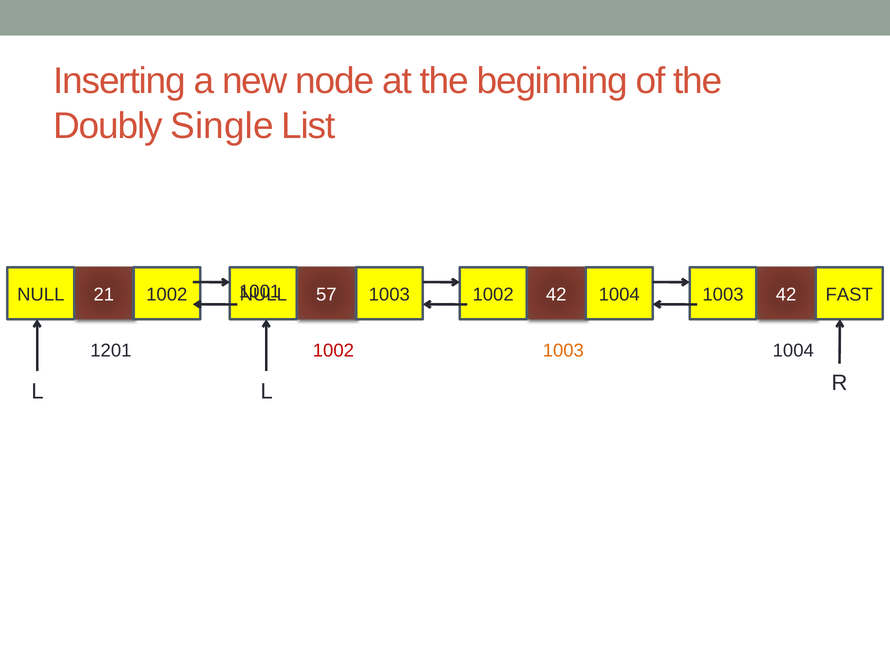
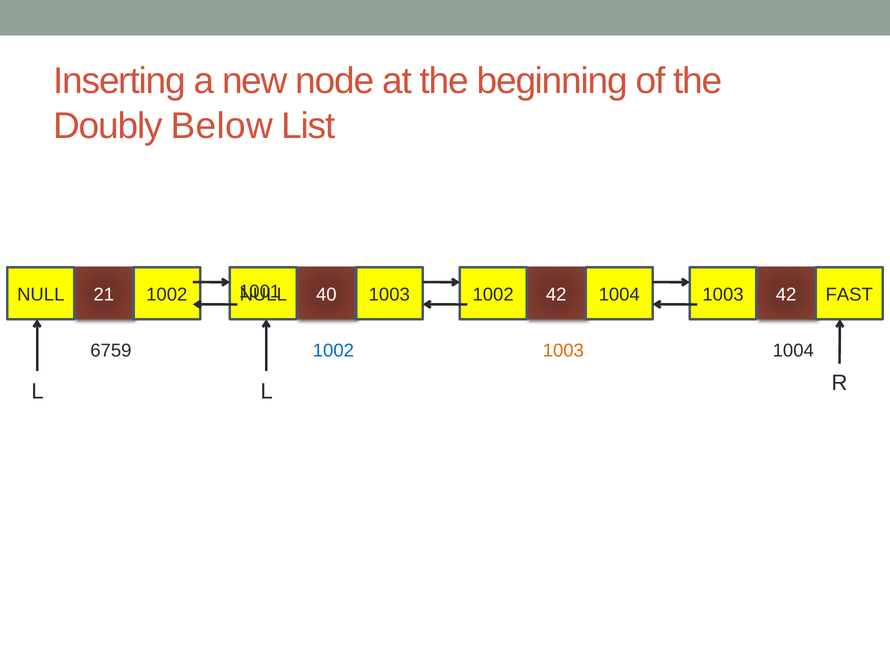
Single: Single -> Below (222, 126)
57: 57 -> 40 (326, 294)
1201: 1201 -> 6759 (111, 351)
1002 colour: red -> blue (333, 351)
